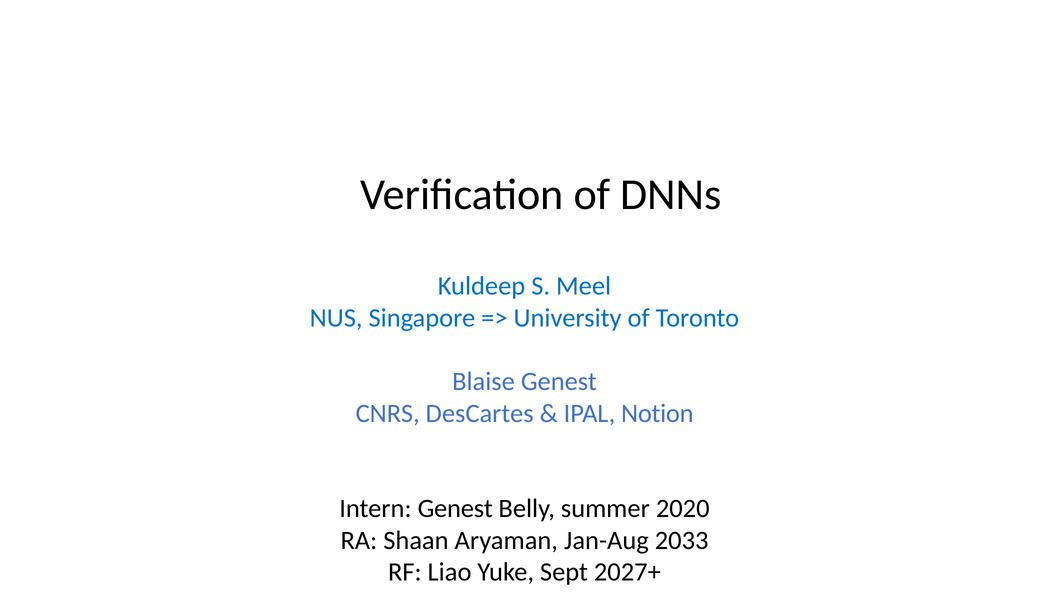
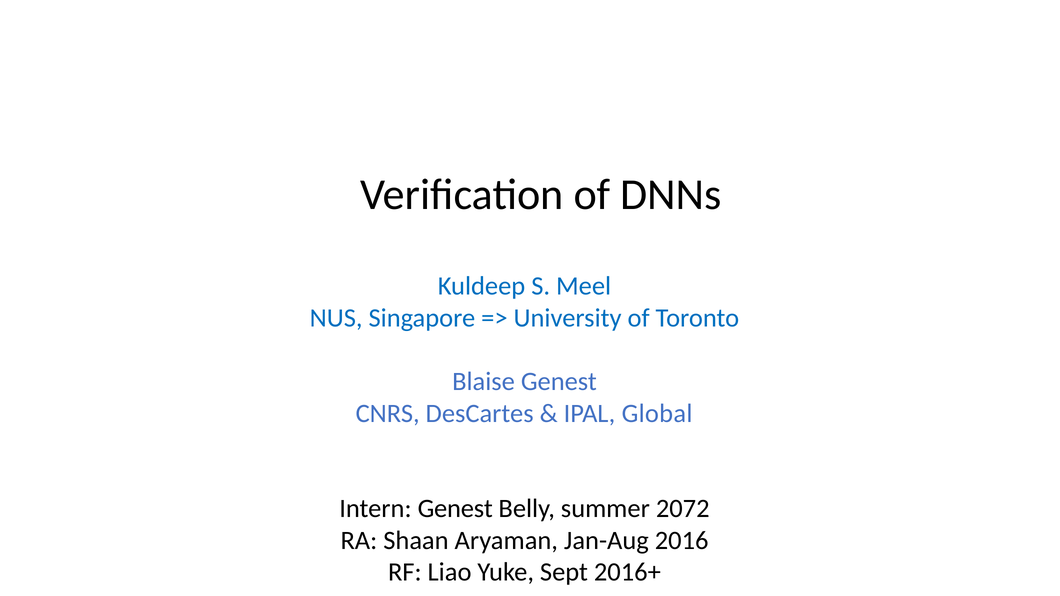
Notion: Notion -> Global (657, 413)
2020: 2020 -> 2072 (683, 509)
2033: 2033 -> 2016 (682, 541)
2027+: 2027+ -> 2016+ (627, 572)
